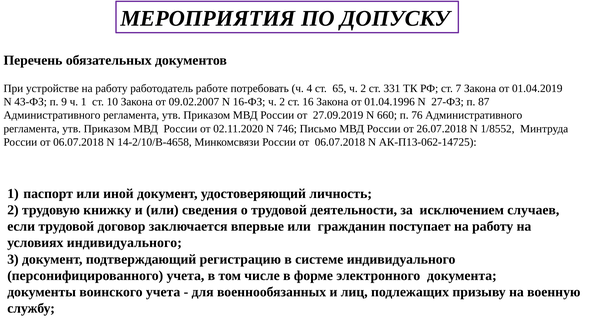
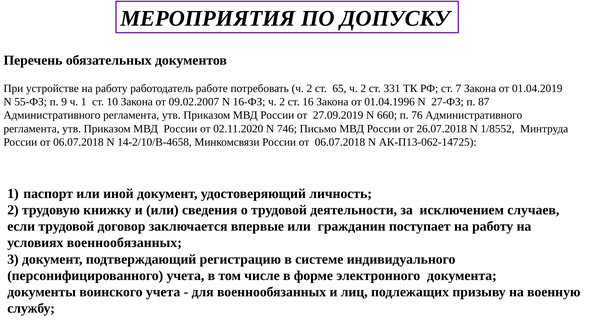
потребовать ч 4: 4 -> 2 (309, 88)
43-ФЗ: 43-ФЗ -> 55-ФЗ (31, 102)
условиях индивидуального: индивидуального -> военнообязанных (124, 243)
